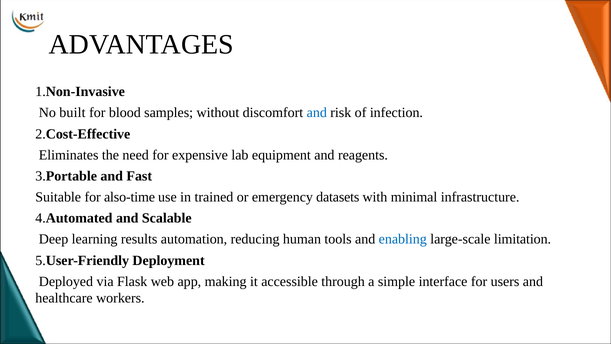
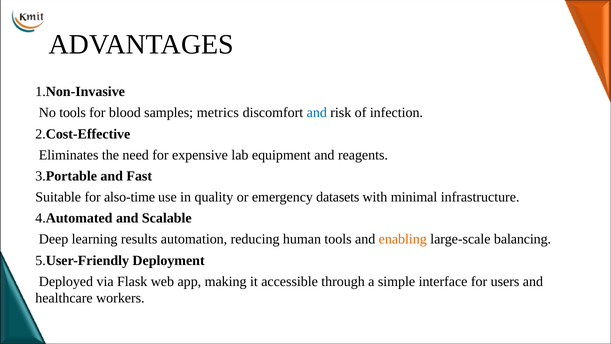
No built: built -> tools (73, 113)
without: without -> metrics (218, 113)
trained: trained -> quality (214, 197)
enabling colour: blue -> orange (403, 239)
limitation: limitation -> balancing (523, 239)
